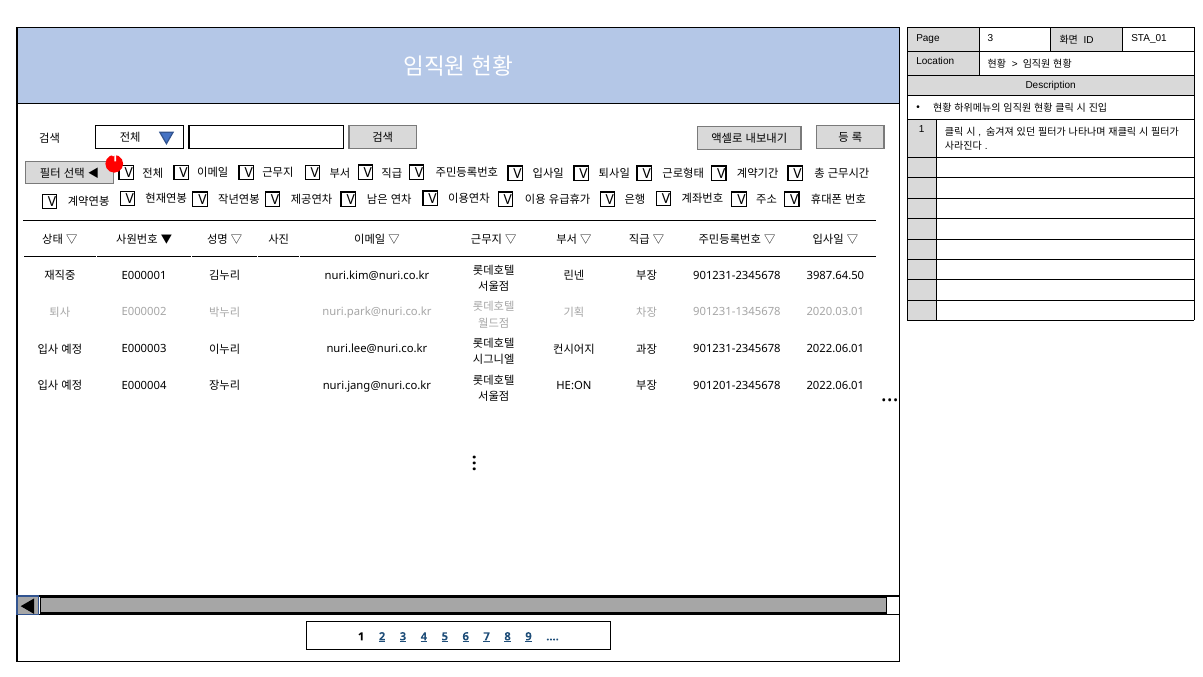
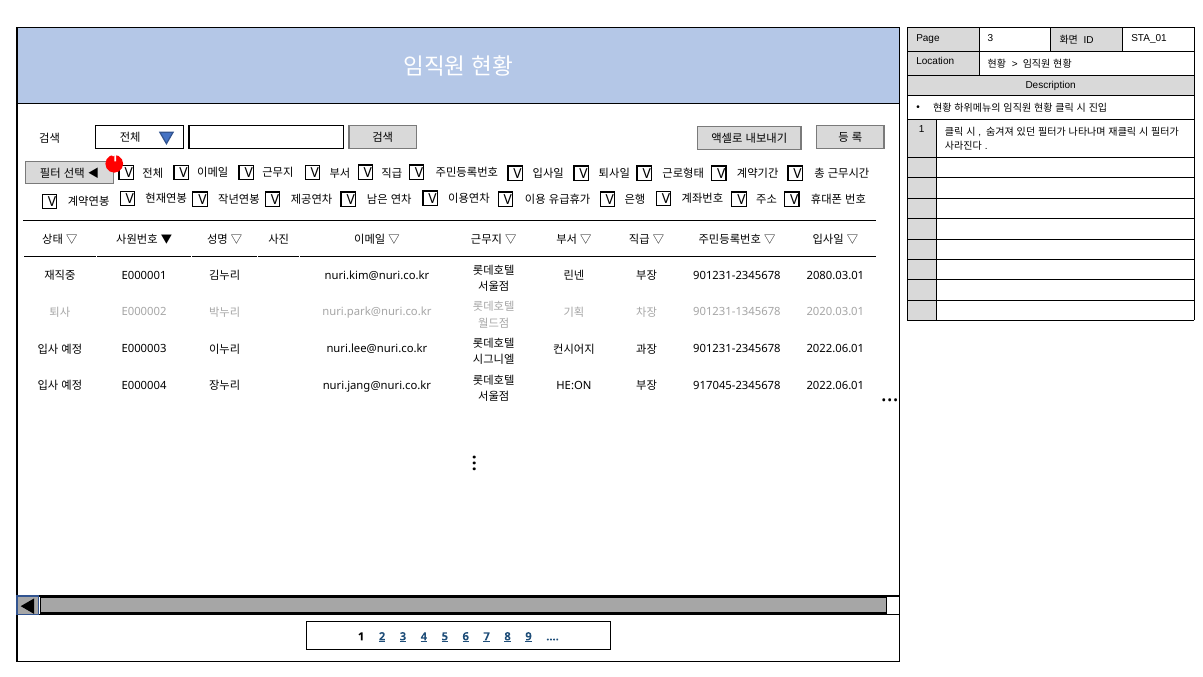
3987.64.50: 3987.64.50 -> 2080.03.01 (835, 276)
901201-2345678: 901201-2345678 -> 917045-2345678 (737, 385)
